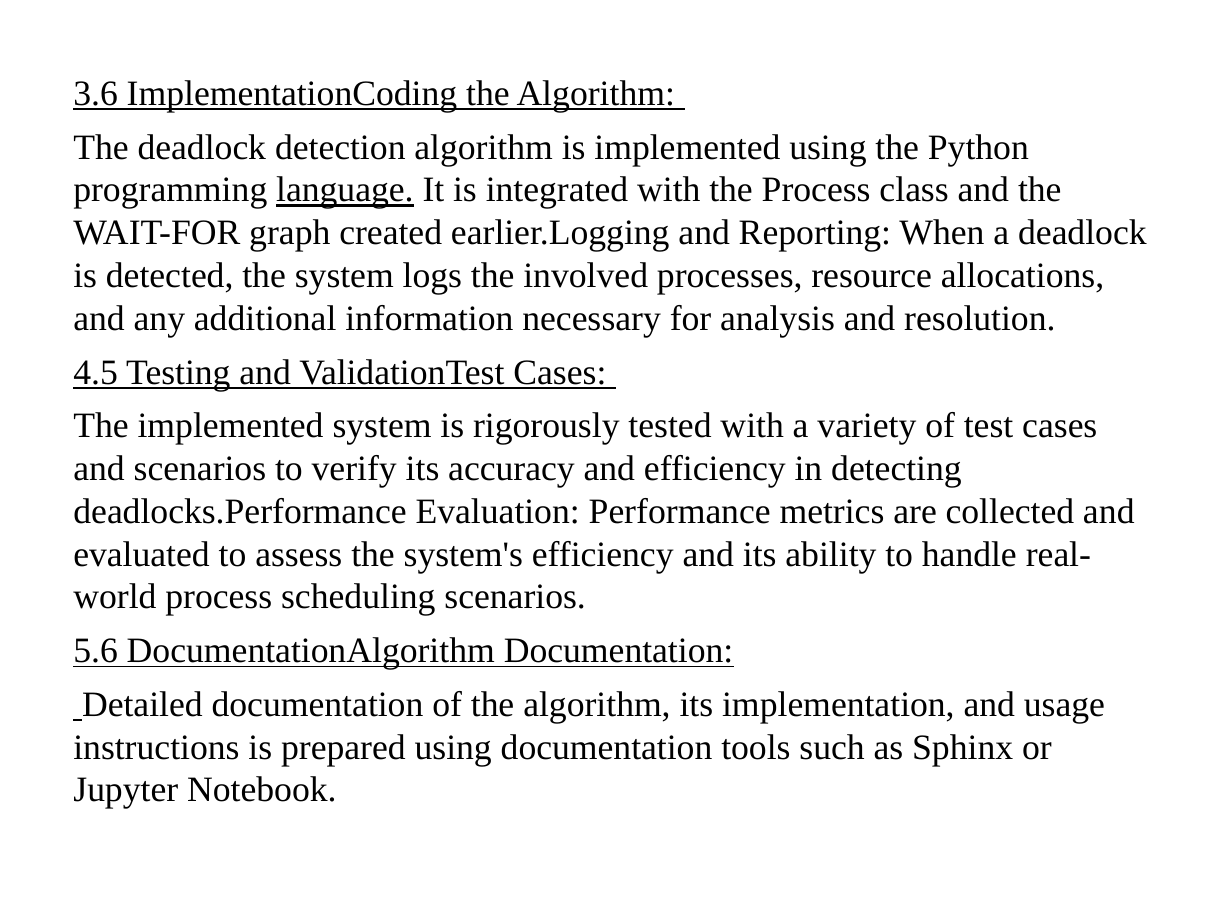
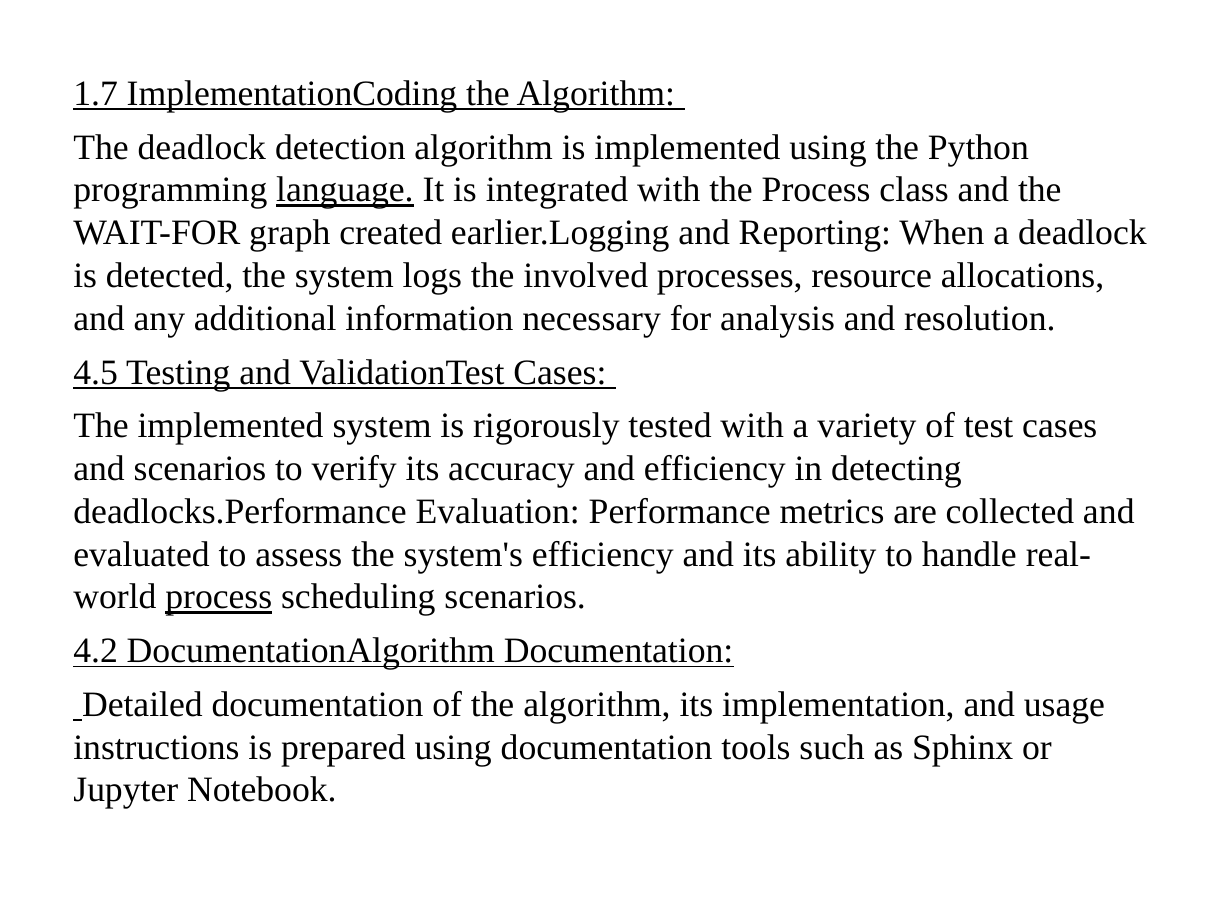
3.6: 3.6 -> 1.7 (96, 94)
process underline: none -> present (219, 597)
5.6: 5.6 -> 4.2 (96, 651)
